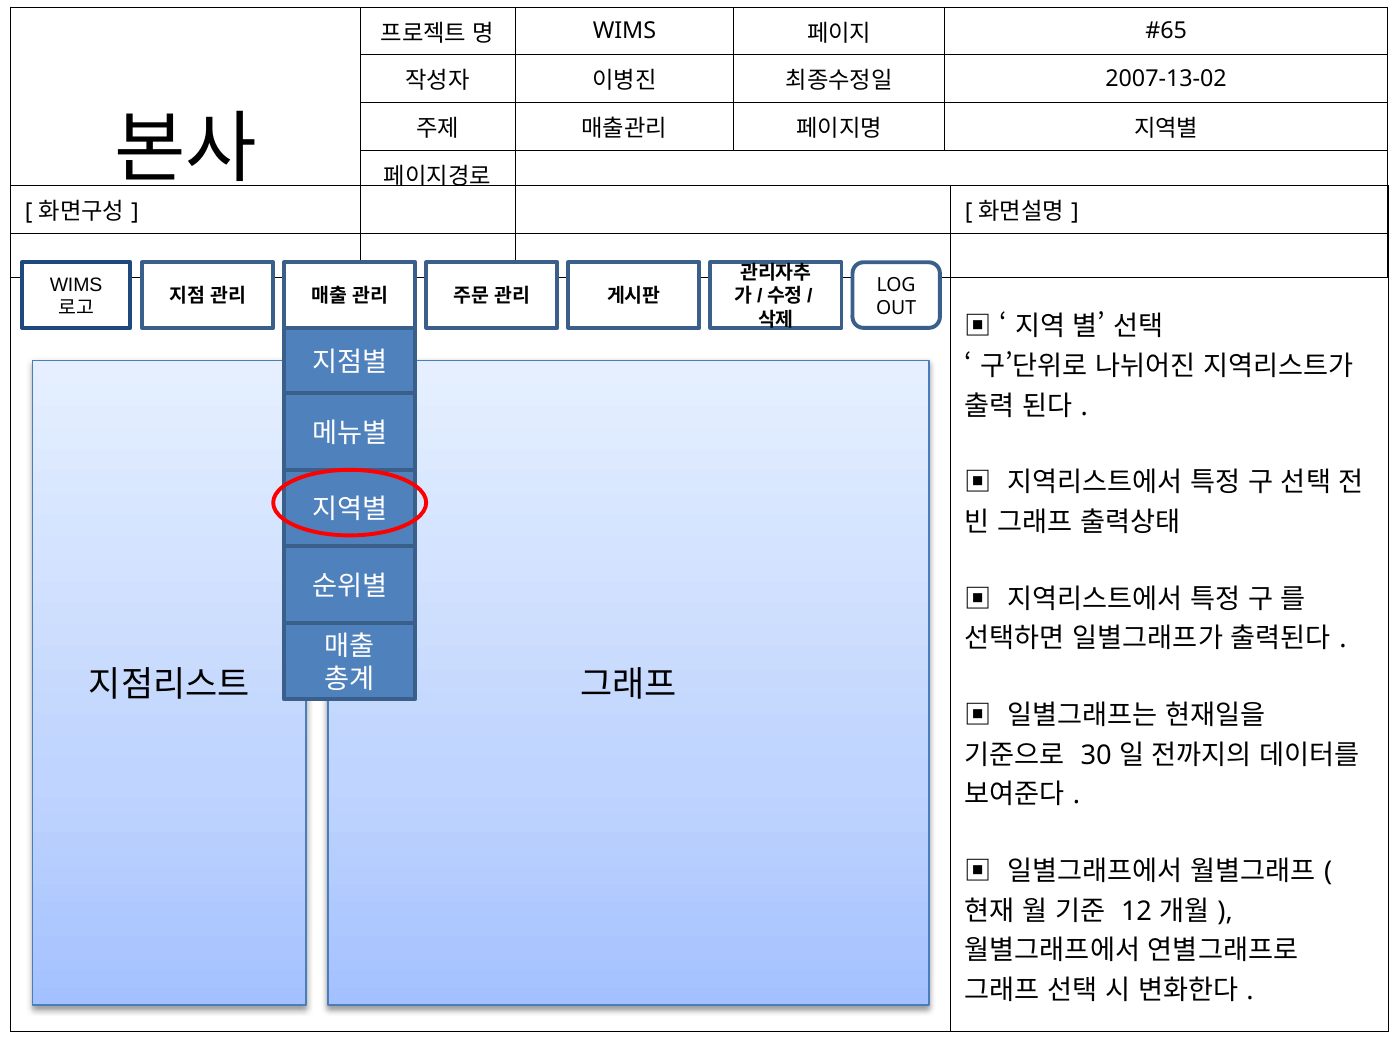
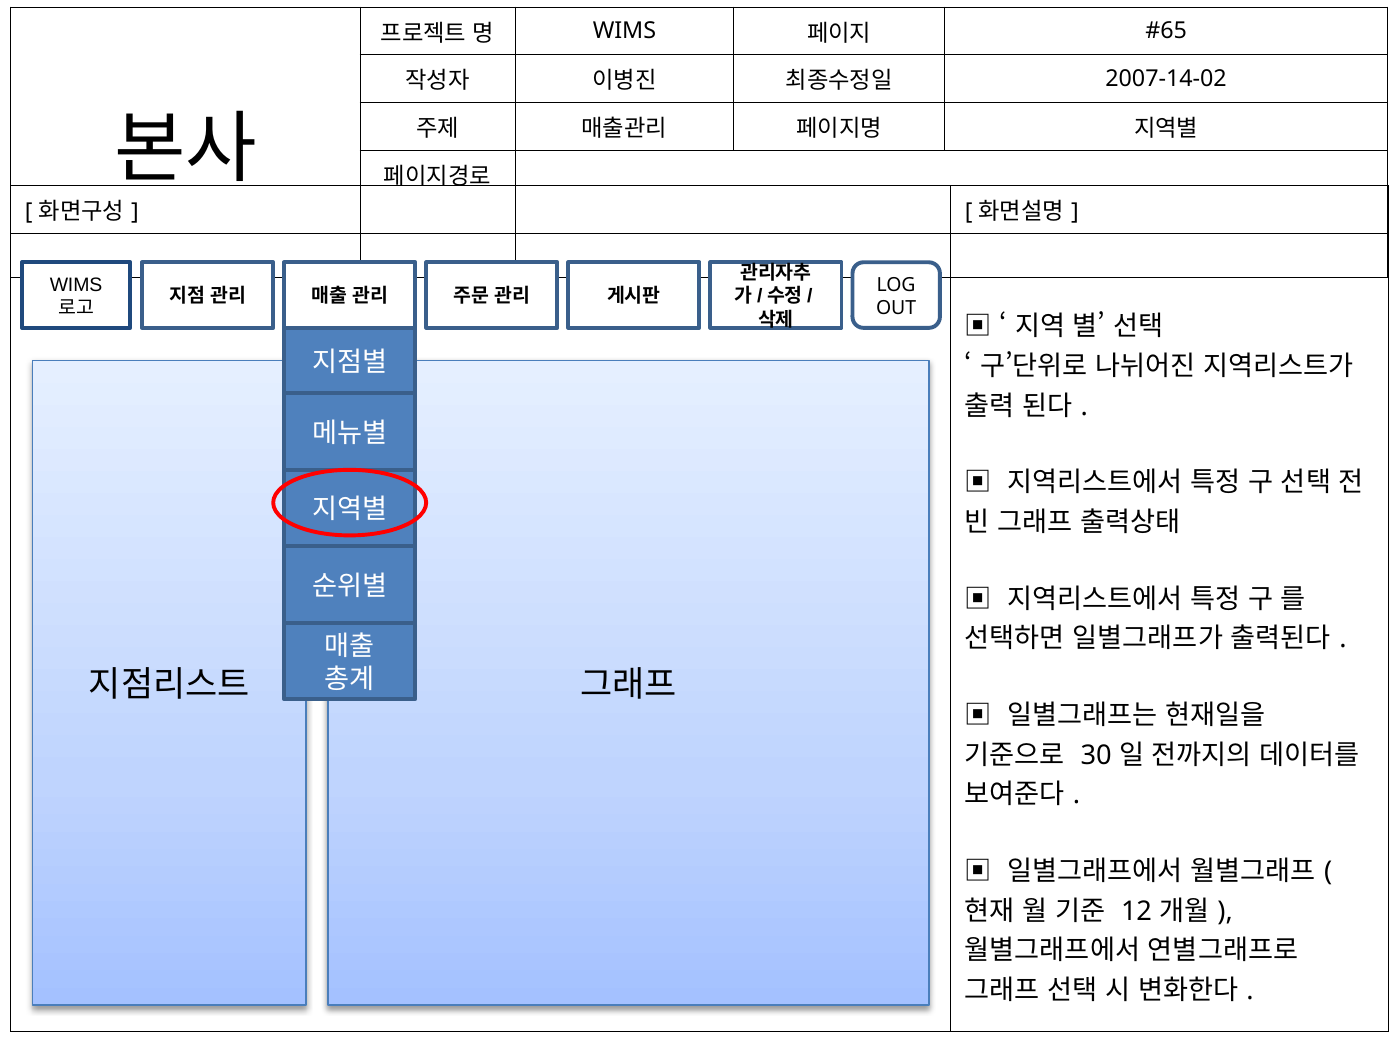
2007-13-02: 2007-13-02 -> 2007-14-02 (1166, 79)
